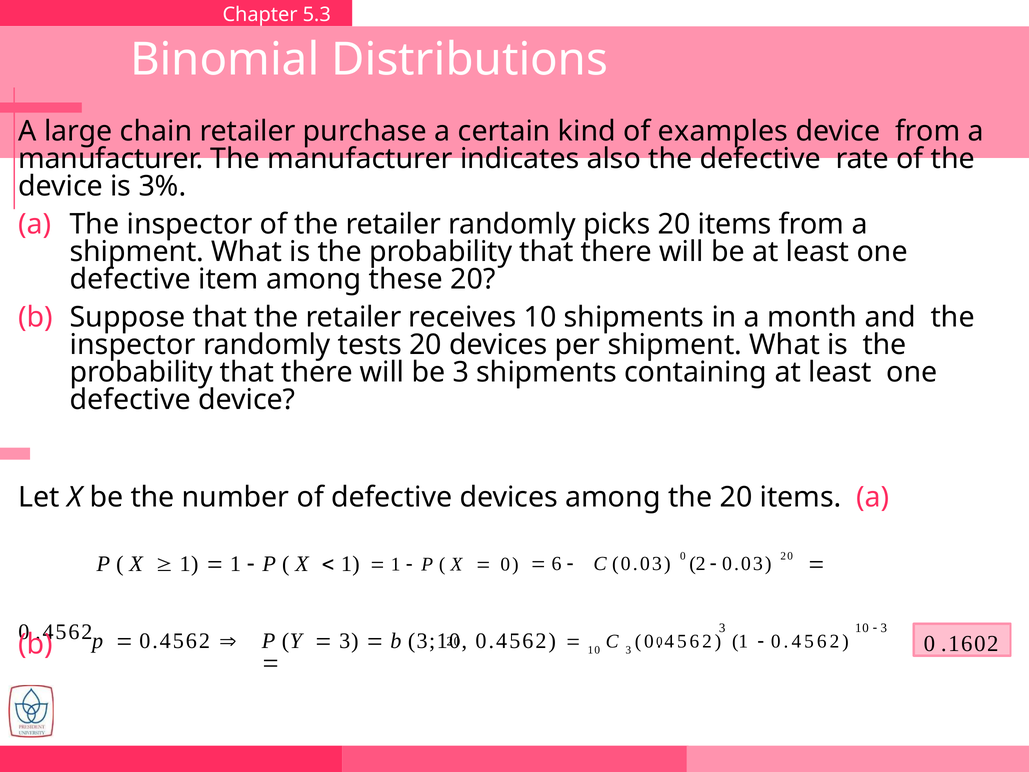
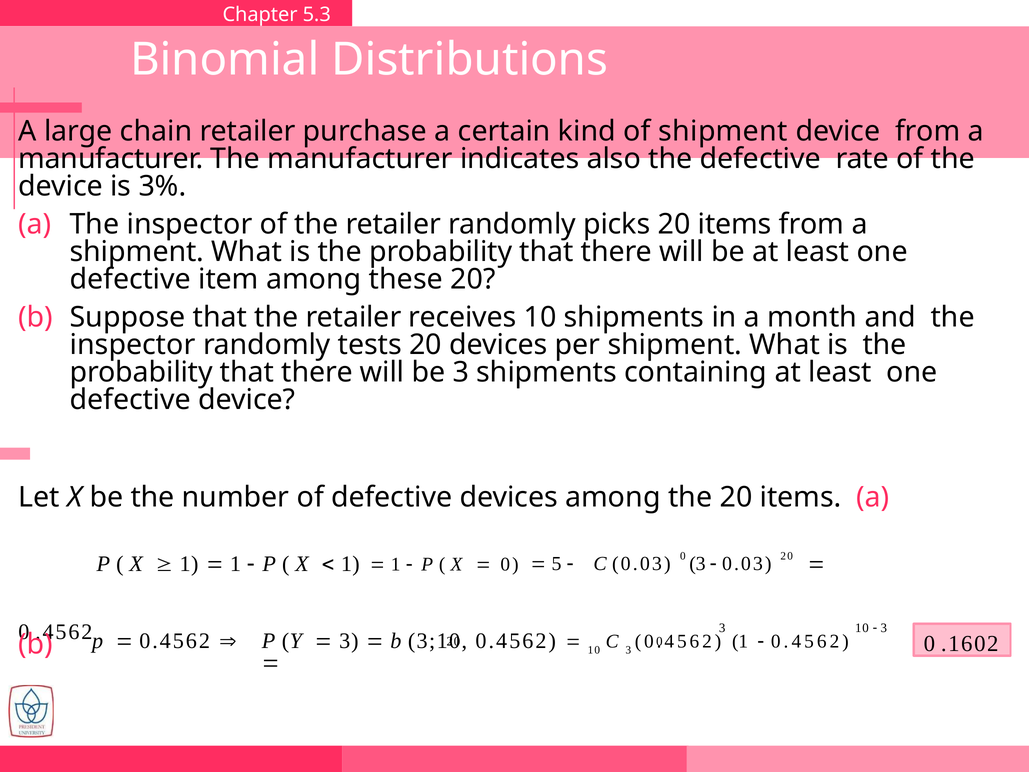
of examples: examples -> shipment (723, 131)
6: 6 -> 5 (557, 563)
0 2: 2 -> 3 (697, 563)
